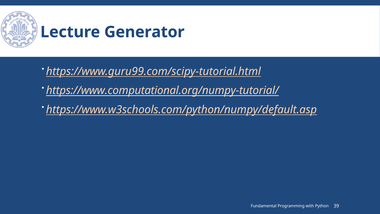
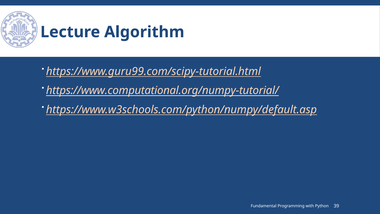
Generator: Generator -> Algorithm (144, 32)
